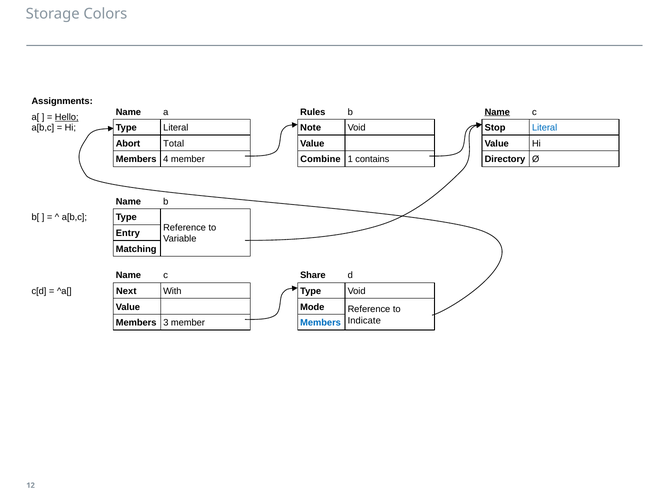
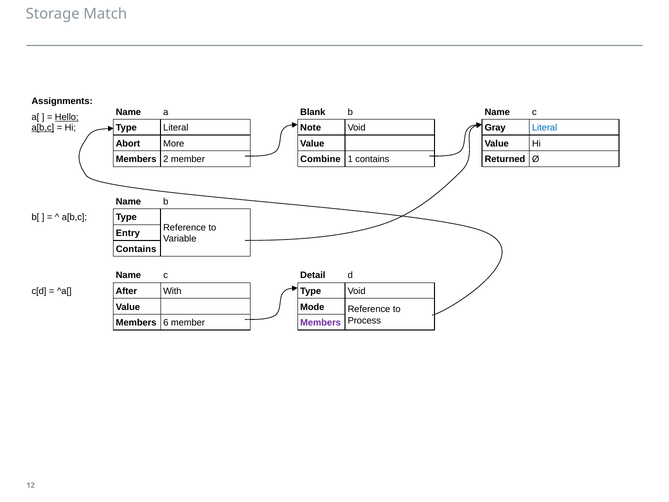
Colors: Colors -> Match (105, 14)
Rules: Rules -> Blank (313, 112)
Name underline: present -> none (497, 112)
a[b,c underline: none -> present (43, 128)
Stop: Stop -> Gray (495, 128)
Total: Total -> More (174, 144)
4: 4 -> 2 (166, 159)
Directory: Directory -> Returned (505, 159)
Matching: Matching -> Contains (136, 249)
Share: Share -> Detail (313, 275)
Next: Next -> After (126, 291)
Indicate: Indicate -> Process (364, 320)
3: 3 -> 6 (166, 323)
Members colour: blue -> purple (321, 323)
